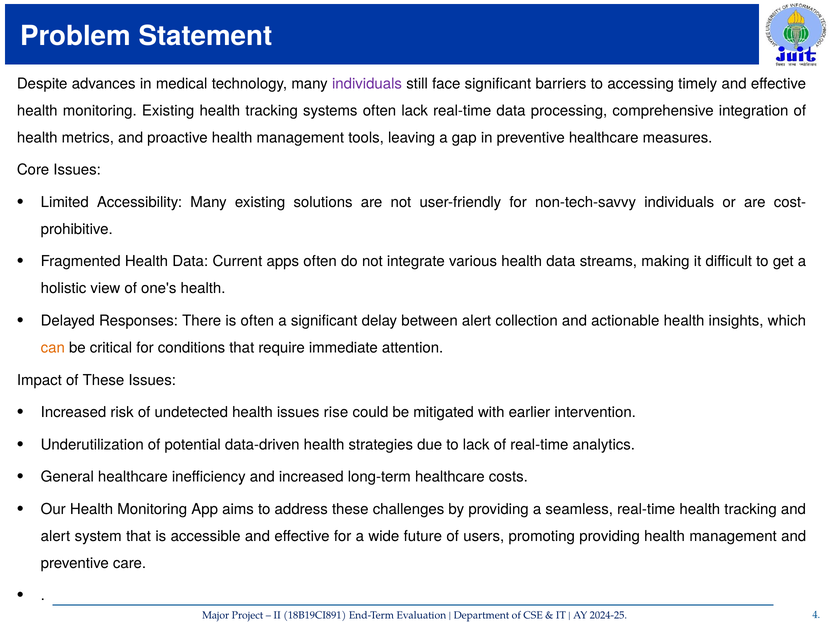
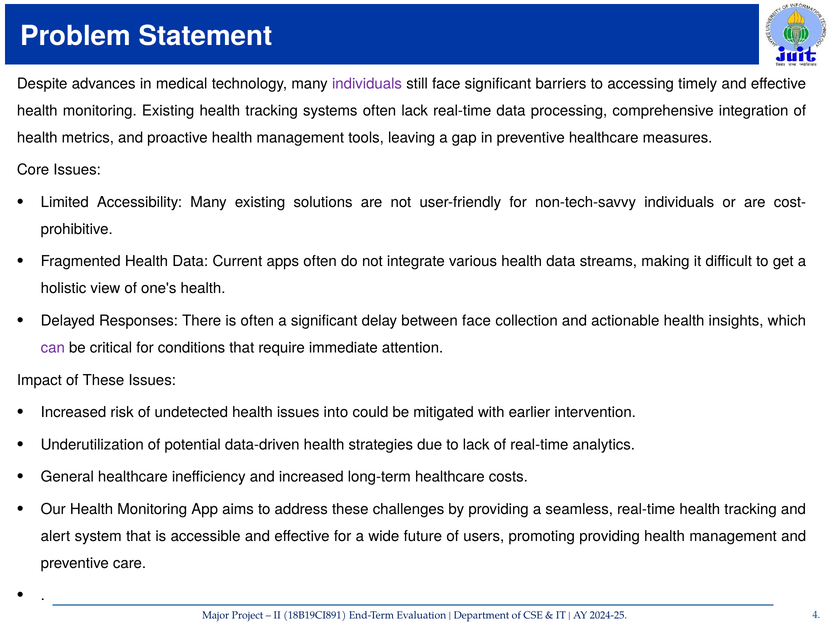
between alert: alert -> face (476, 321)
can colour: orange -> purple (53, 348)
rise: rise -> into (336, 413)
